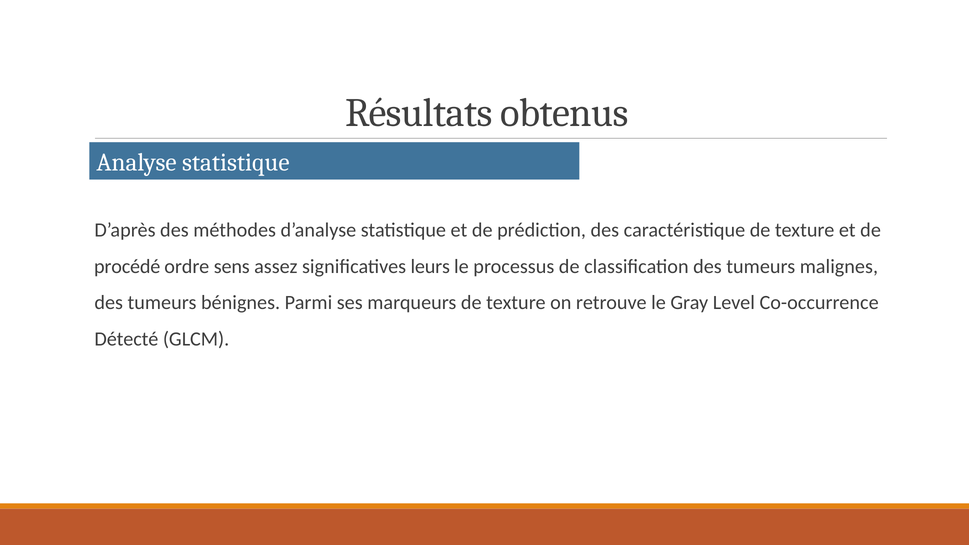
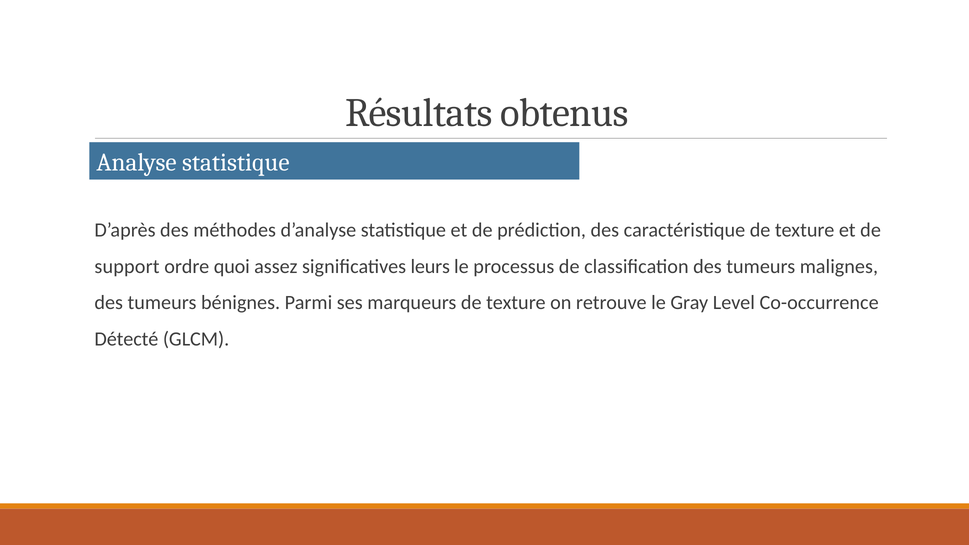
procédé: procédé -> support (127, 266)
sens: sens -> quoi (232, 266)
